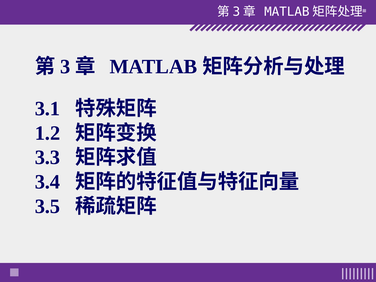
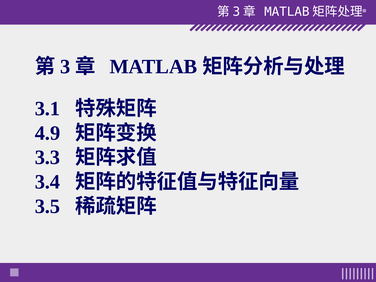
1.2: 1.2 -> 4.9 (47, 133)
